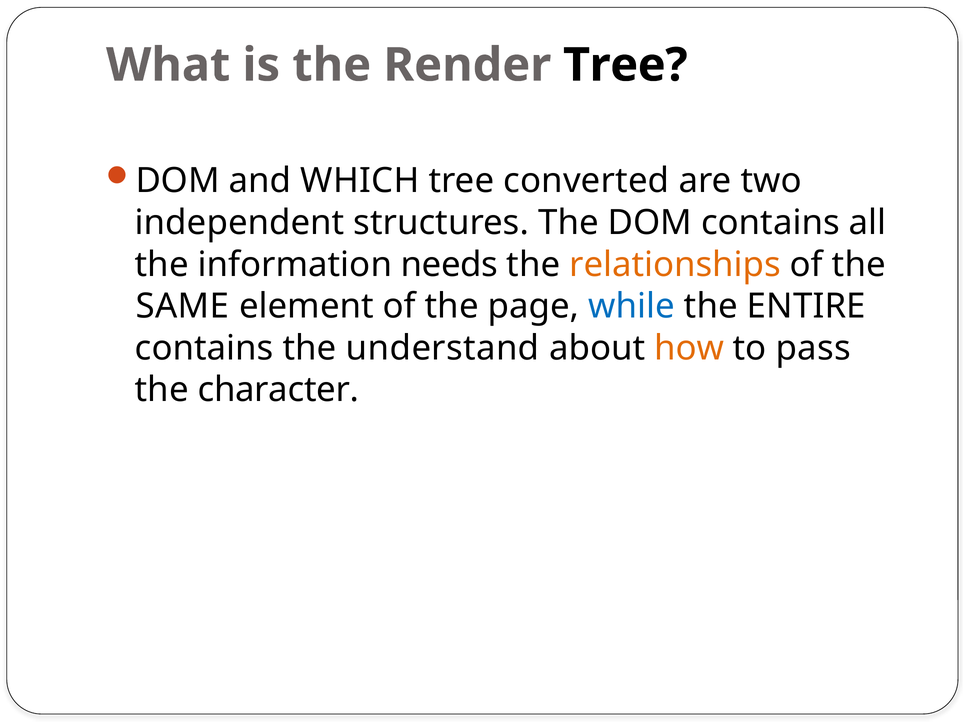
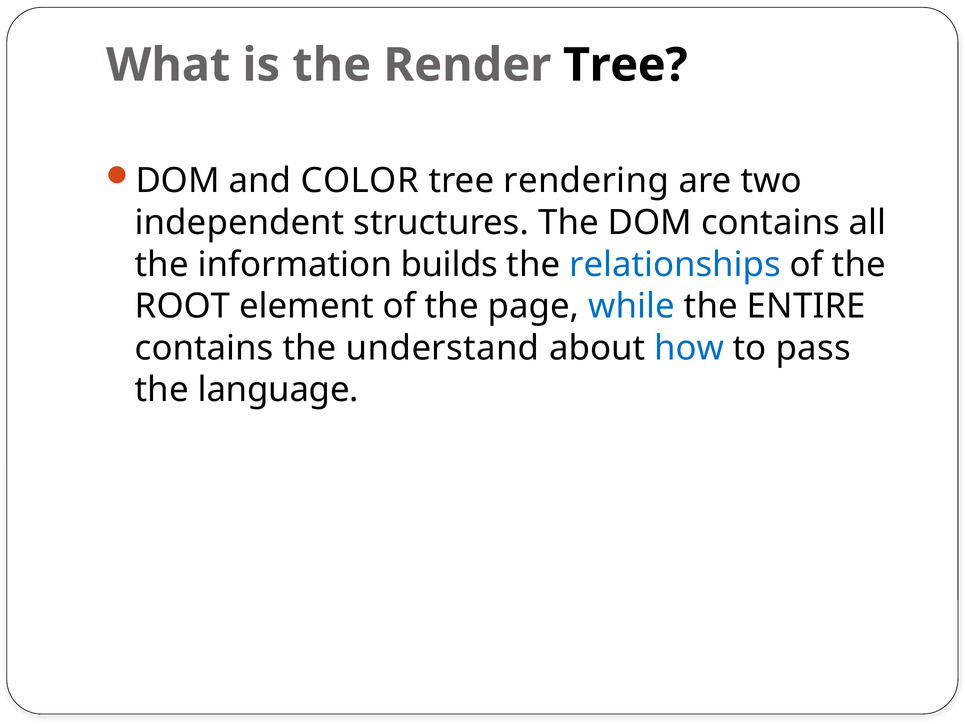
WHICH: WHICH -> COLOR (360, 181)
converted: converted -> rendering (586, 181)
needs: needs -> builds (449, 264)
relationships colour: orange -> blue (675, 264)
SAME: SAME -> ROOT (183, 306)
how colour: orange -> blue (689, 348)
character: character -> language (278, 390)
